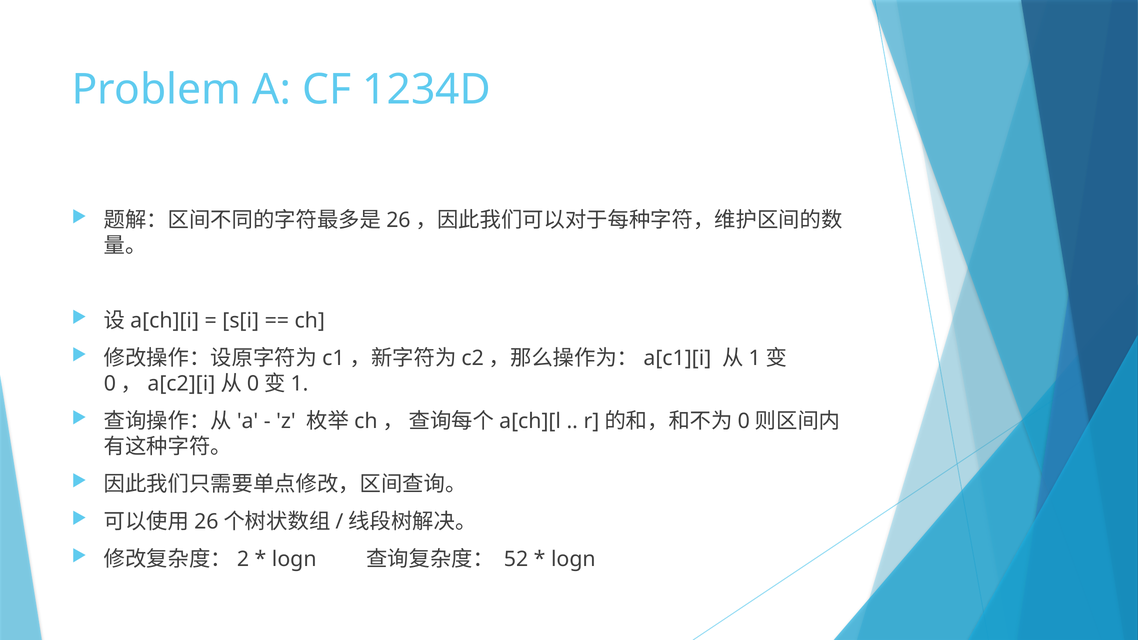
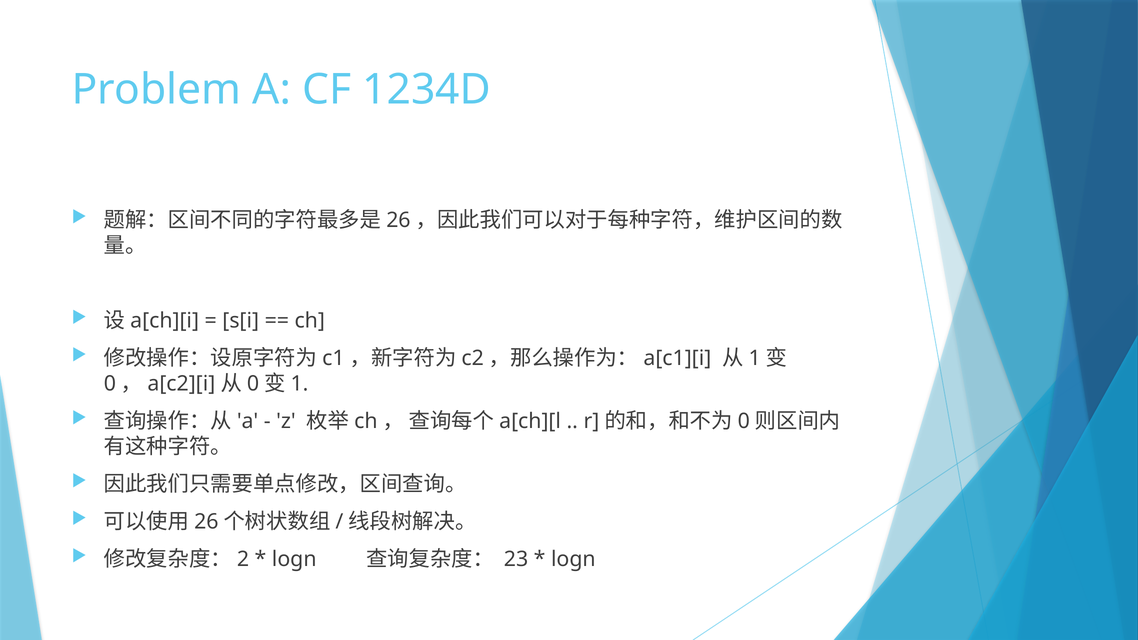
52: 52 -> 23 (516, 559)
